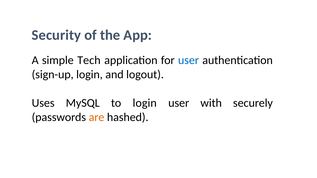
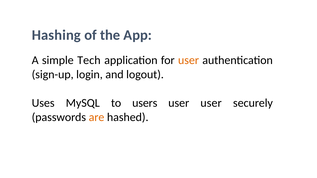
Security: Security -> Hashing (56, 35)
user colour: blue -> orange (189, 60)
to login: login -> users (145, 103)
user with: with -> user (211, 103)
